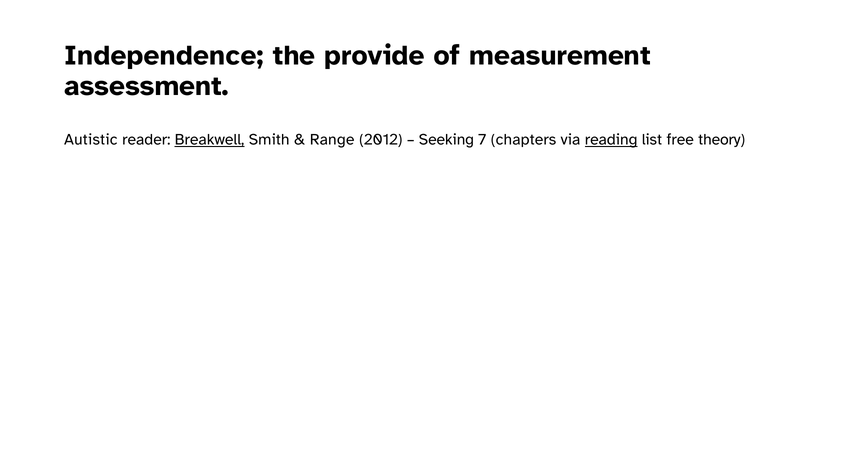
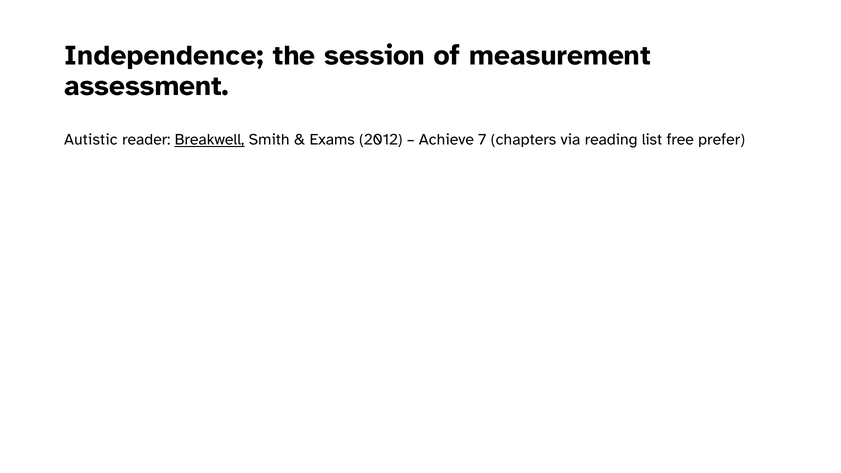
provide: provide -> session (375, 56)
Range: Range -> Exams (332, 140)
Seeking: Seeking -> Achieve (446, 140)
reading underline: present -> none (611, 140)
theory: theory -> prefer (722, 140)
